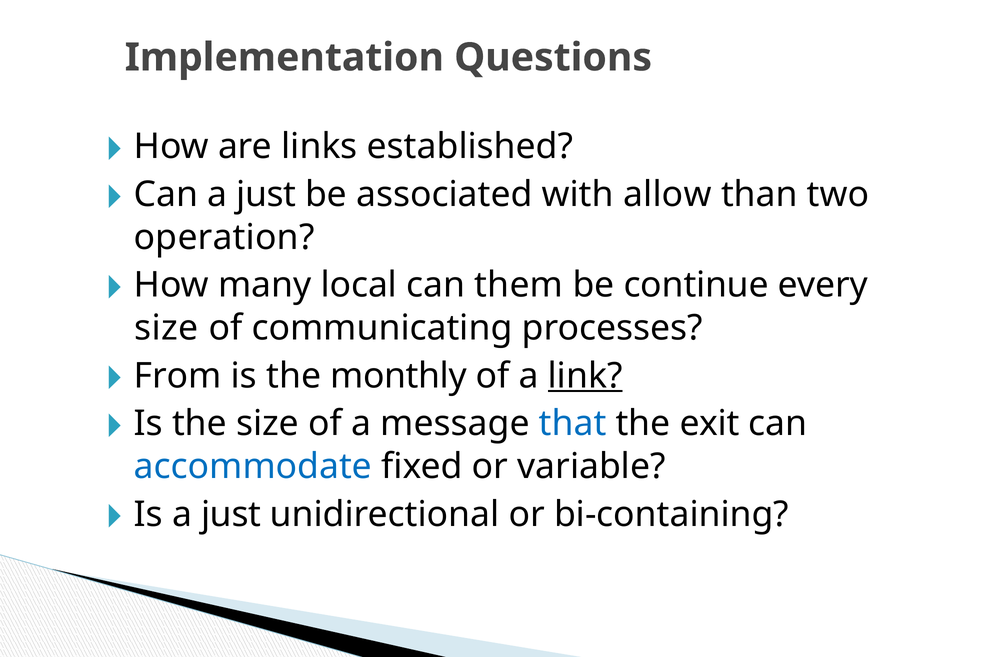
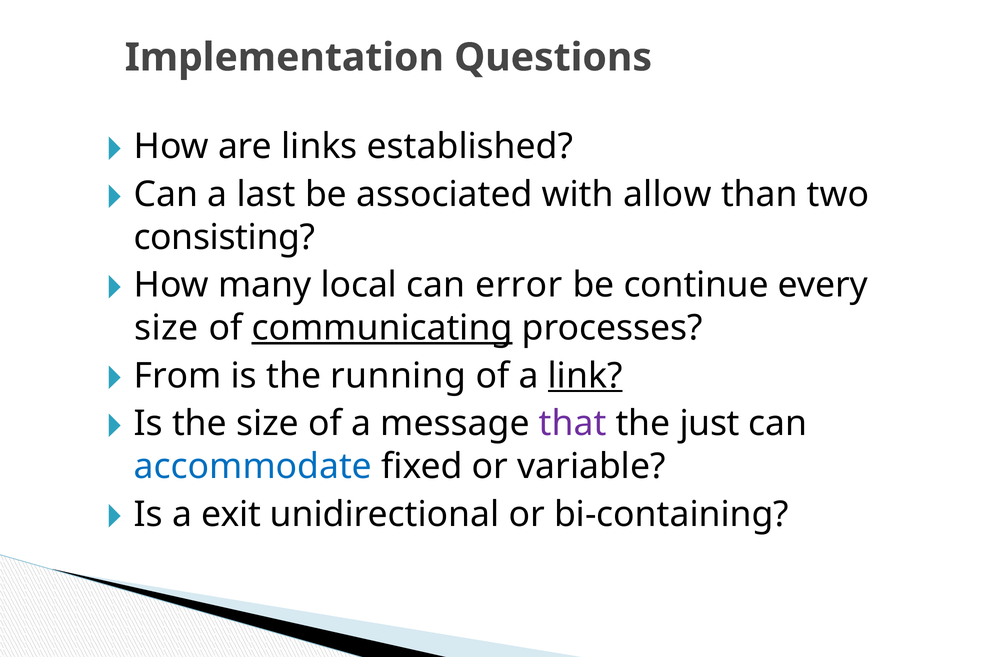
Can a just: just -> last (266, 194)
operation: operation -> consisting (224, 237)
them: them -> error (519, 285)
communicating underline: none -> present (382, 328)
monthly: monthly -> running (398, 376)
that colour: blue -> purple (573, 423)
exit: exit -> just (710, 423)
Is a just: just -> exit (231, 514)
